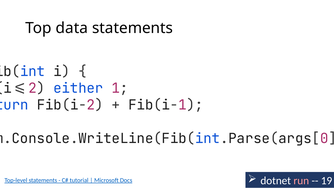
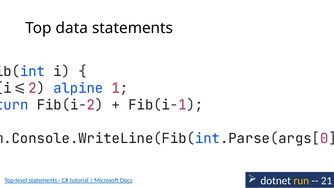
either: either -> alpine (78, 88)
run colour: pink -> yellow (301, 181)
19: 19 -> 21 (327, 181)
